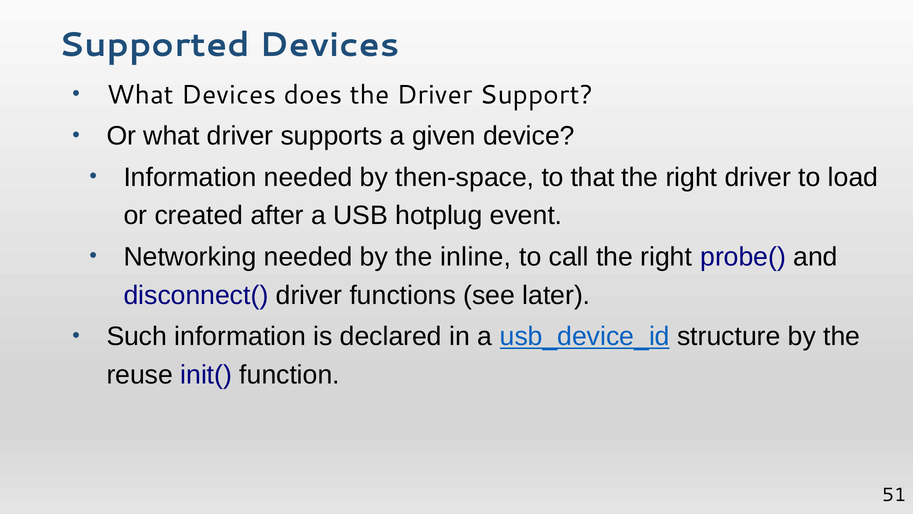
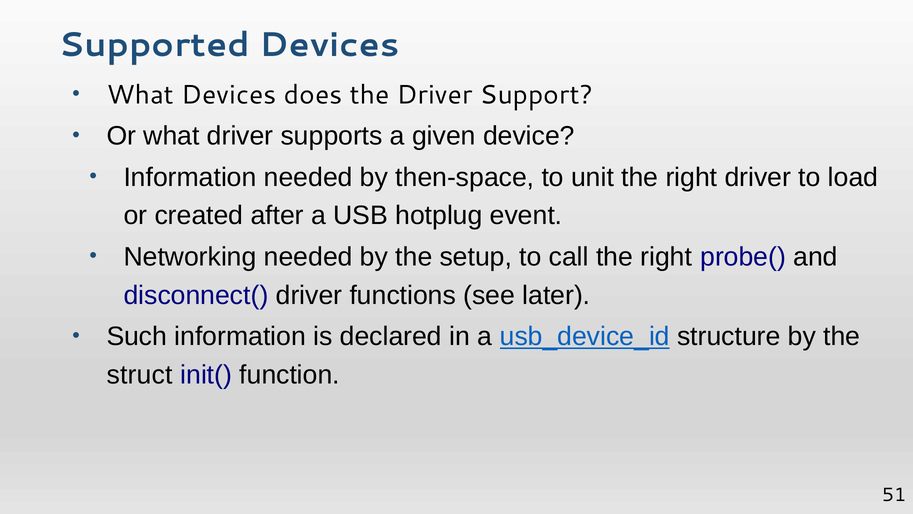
that: that -> unit (593, 177)
inline: inline -> setup (476, 257)
reuse: reuse -> struct (140, 375)
